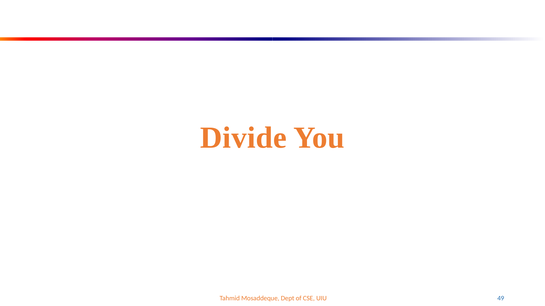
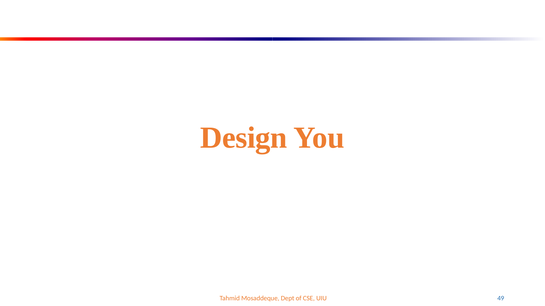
Divide: Divide -> Design (244, 138)
